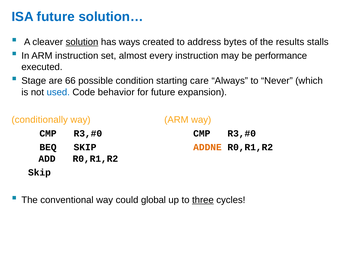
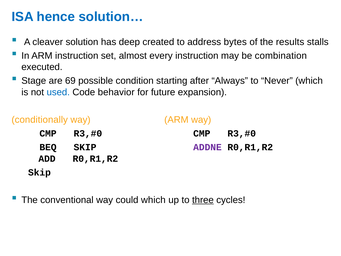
ISA future: future -> hence (56, 17)
solution underline: present -> none (82, 42)
ways: ways -> deep (129, 42)
performance: performance -> combination (281, 56)
66: 66 -> 69 (70, 81)
care: care -> after (199, 81)
ADDNE colour: orange -> purple (207, 147)
could global: global -> which (153, 200)
